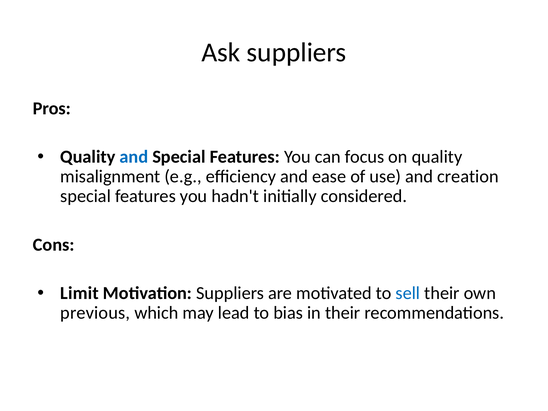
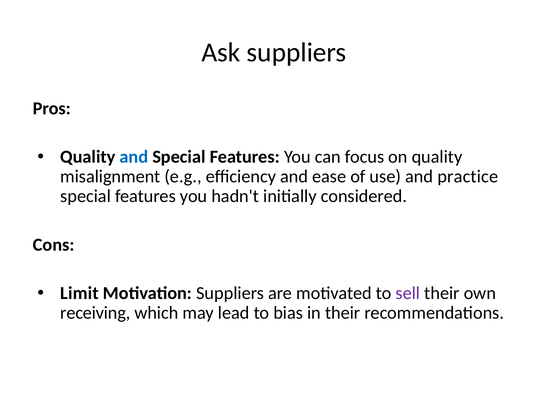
creation: creation -> practice (468, 177)
sell colour: blue -> purple (408, 293)
previous: previous -> receiving (95, 313)
